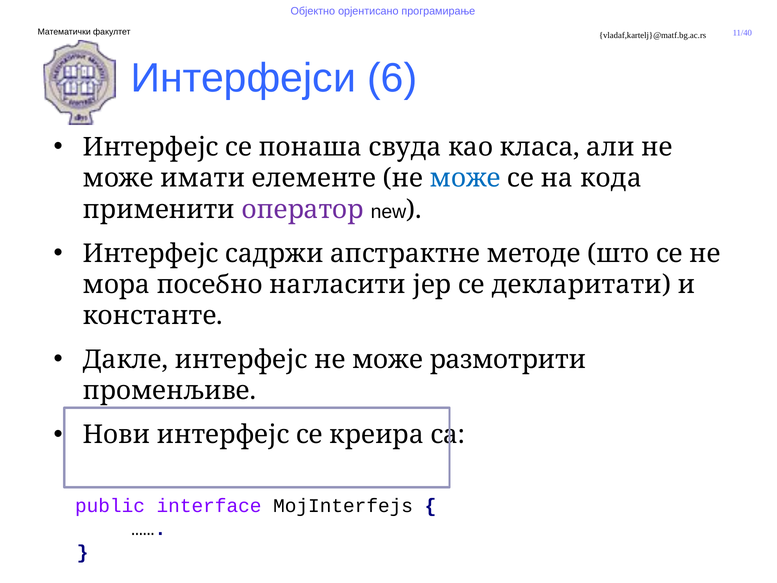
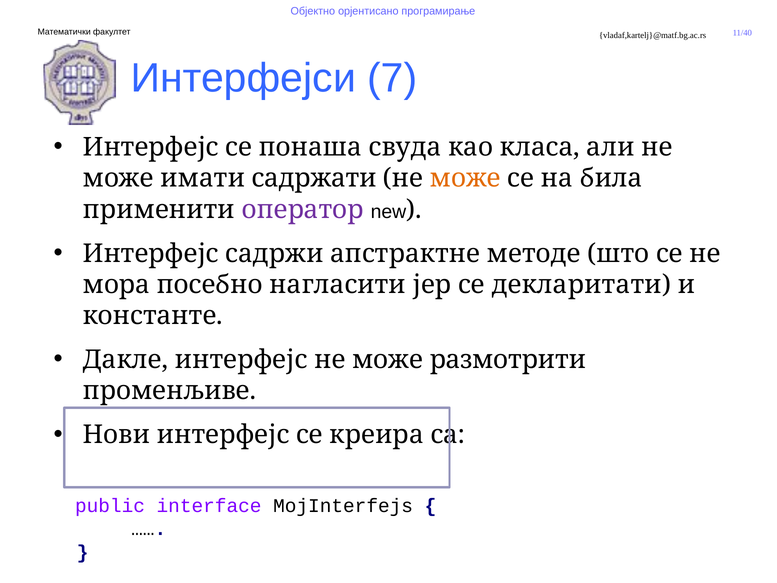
6: 6 -> 7 (392, 78)
елементе: елементе -> садржати (314, 178)
може colour: blue -> orange (465, 178)
кода: кода -> била (611, 178)
